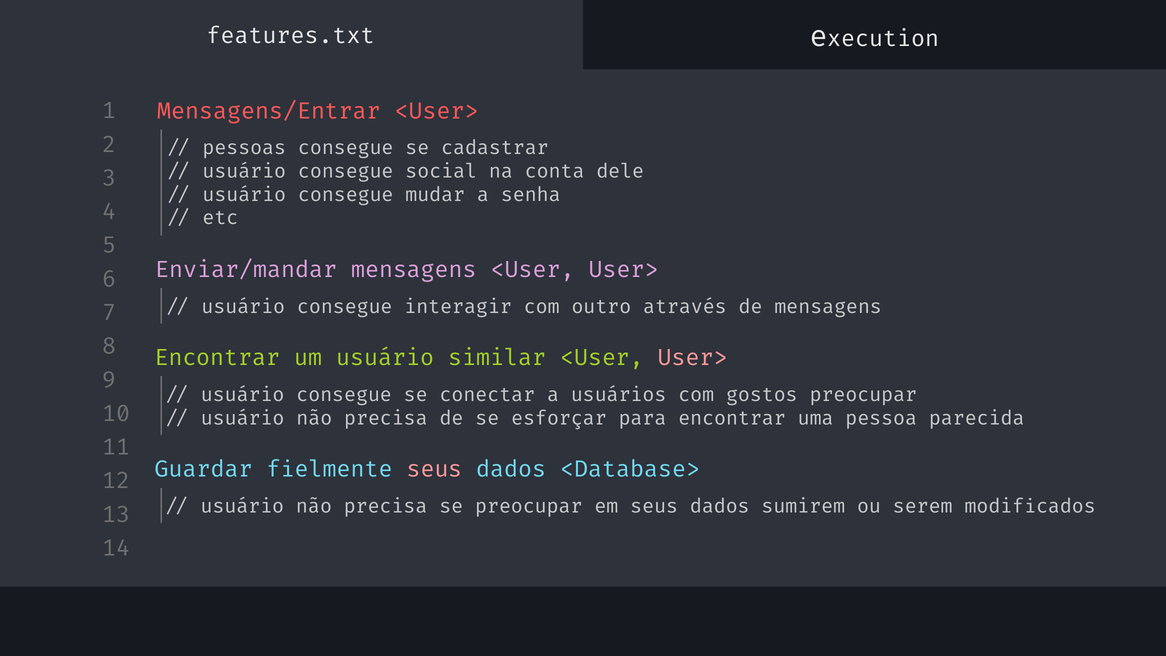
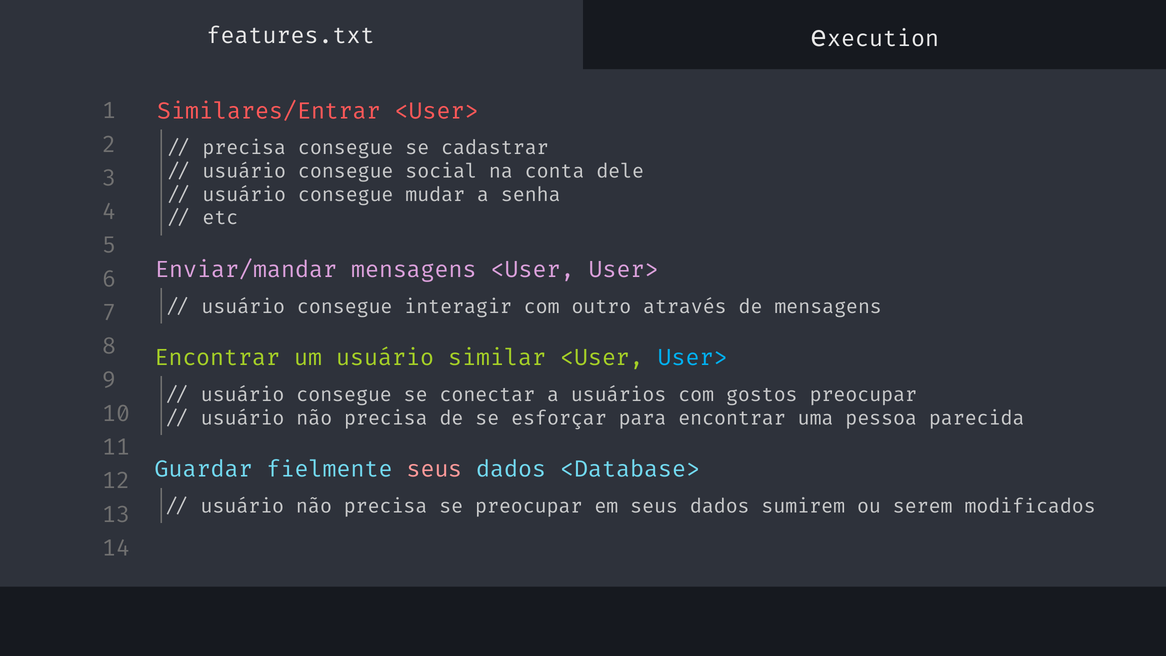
Mensagens/Entrar: Mensagens/Entrar -> Similares/Entrar (269, 111)
pessoas: pessoas -> precisa (244, 148)
User> colour: pink -> light blue (693, 358)
